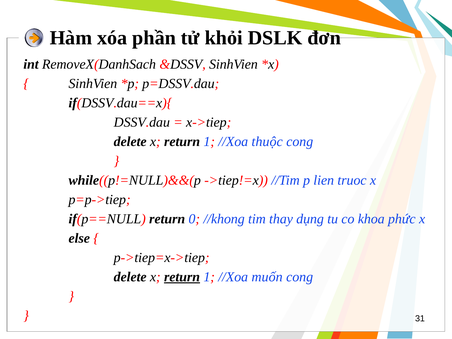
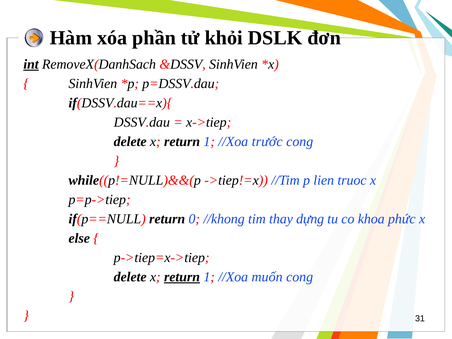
int underline: none -> present (31, 64)
thuộc: thuộc -> trước (267, 142)
dụng: dụng -> dựng (310, 219)
